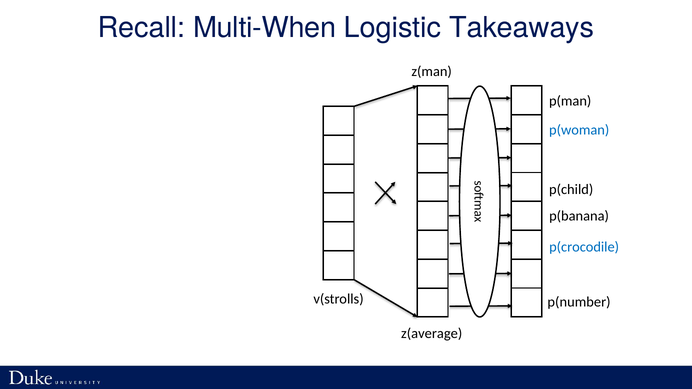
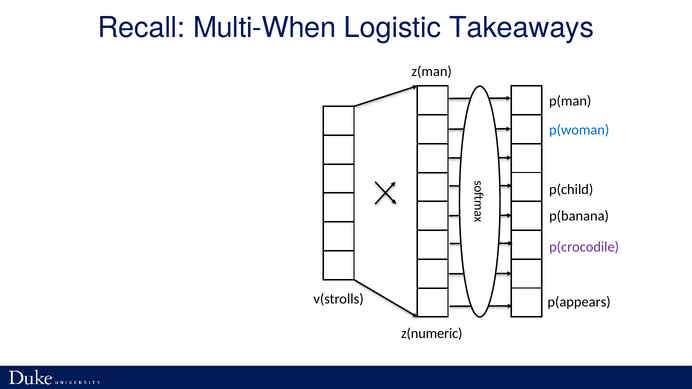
p(crocodile colour: blue -> purple (584, 247)
p(number: p(number -> p(appears (579, 302)
z(average: z(average -> z(numeric (432, 334)
